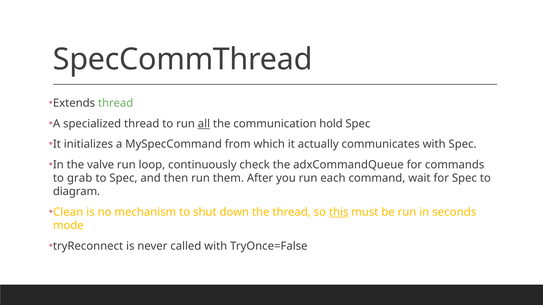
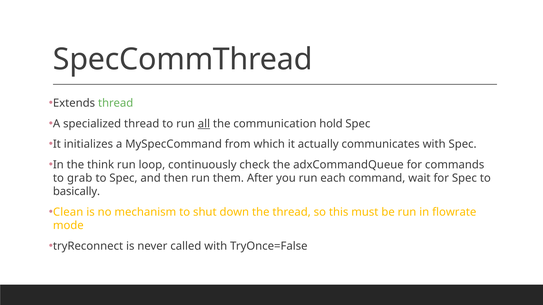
valve: valve -> think (101, 165)
diagram: diagram -> basically (77, 192)
this underline: present -> none (339, 212)
seconds: seconds -> flowrate (454, 212)
